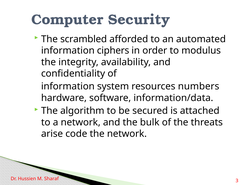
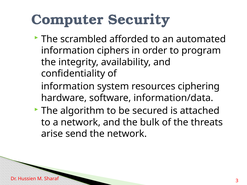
modulus: modulus -> program (201, 51)
numbers: numbers -> ciphering (199, 87)
code: code -> send (76, 134)
